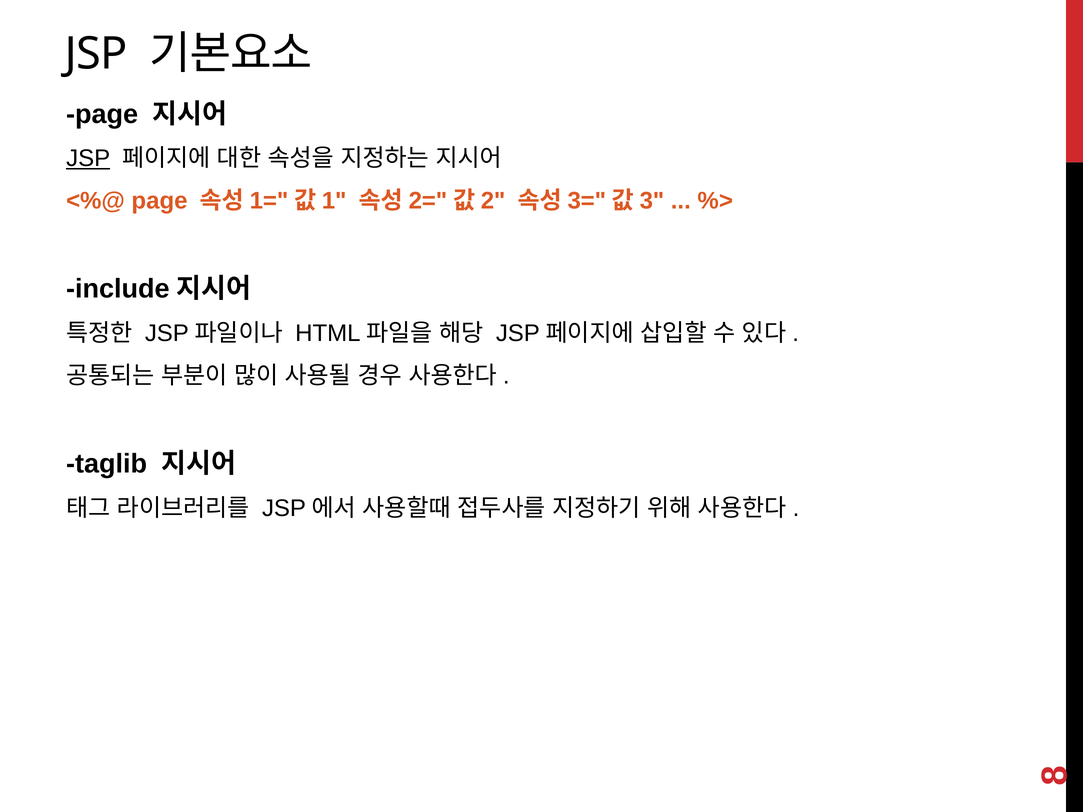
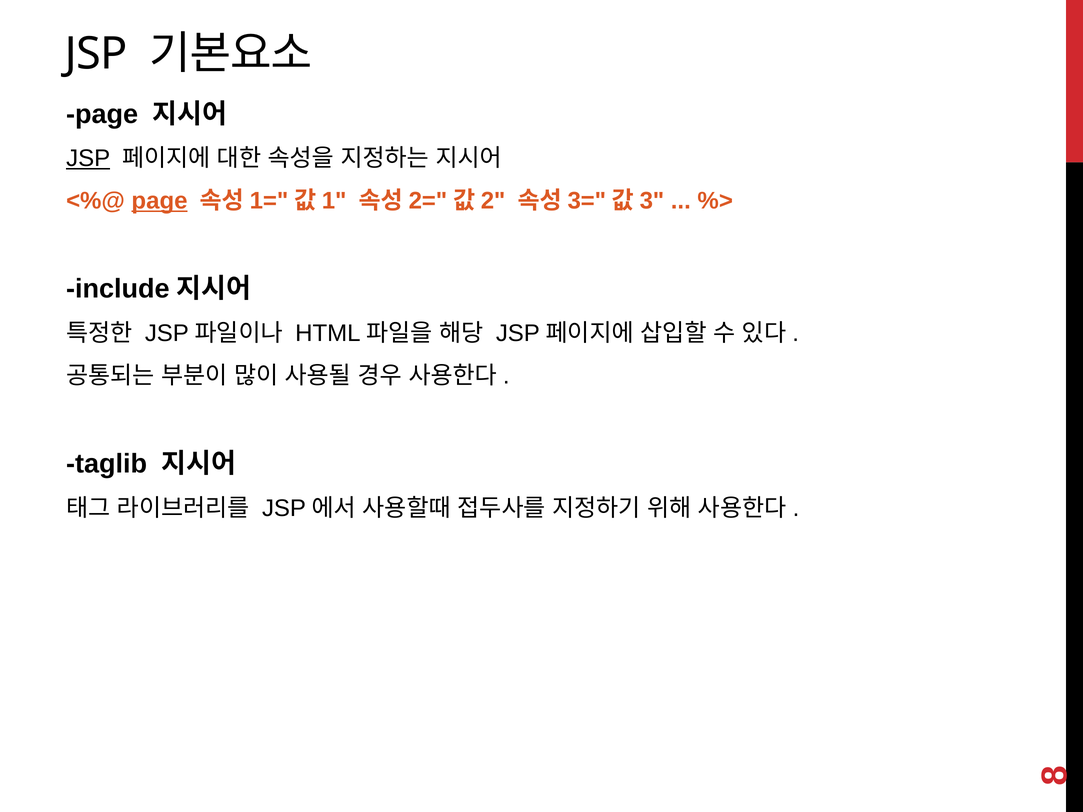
page underline: none -> present (160, 201)
